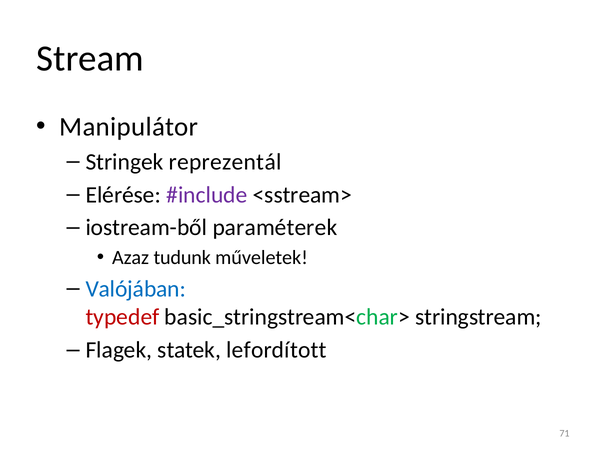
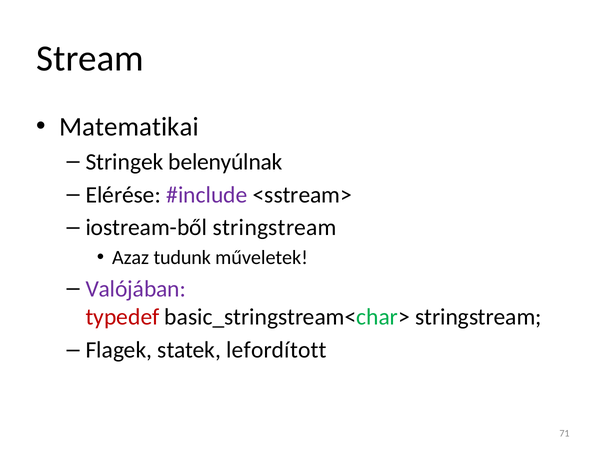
Manipulátor: Manipulátor -> Matematikai (129, 127)
reprezentál: reprezentál -> belenyúlnak (225, 162)
iostream-ből paraméterek: paraméterek -> stringstream (275, 228)
Valójában colour: blue -> purple (136, 289)
